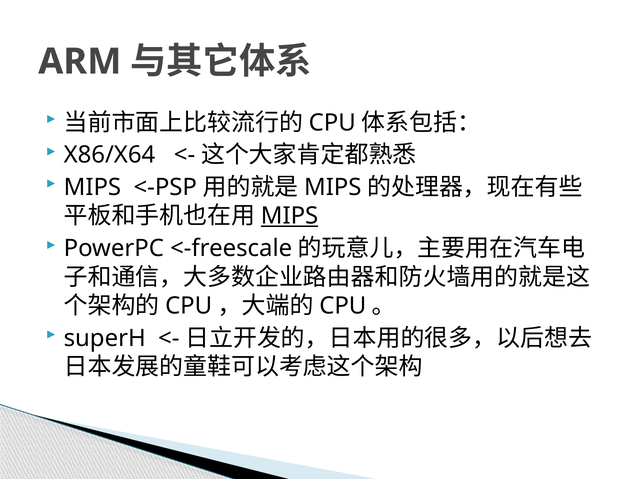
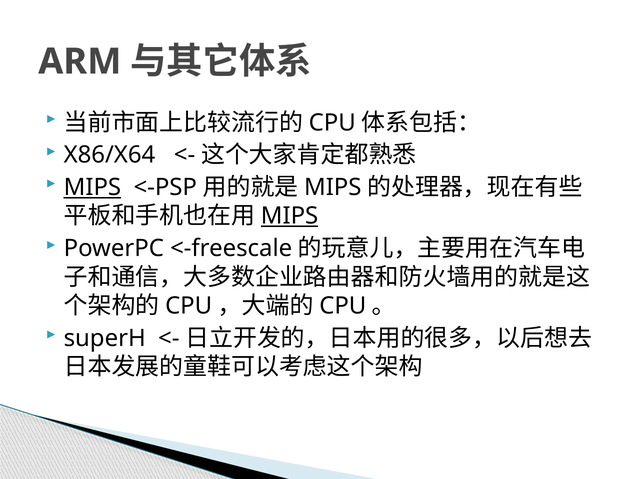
MIPS underline: none -> present (92, 187)
